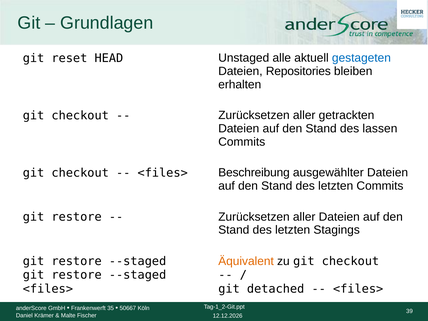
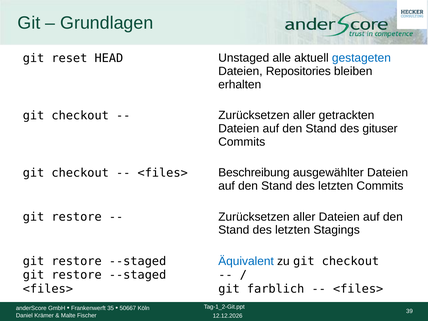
lassen: lassen -> gituser (380, 129)
Äquivalent colour: orange -> blue (246, 261)
detached: detached -> farblich (276, 289)
